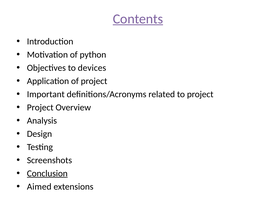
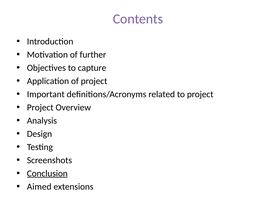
Contents underline: present -> none (138, 19)
python: python -> further (93, 55)
devices: devices -> capture (92, 68)
